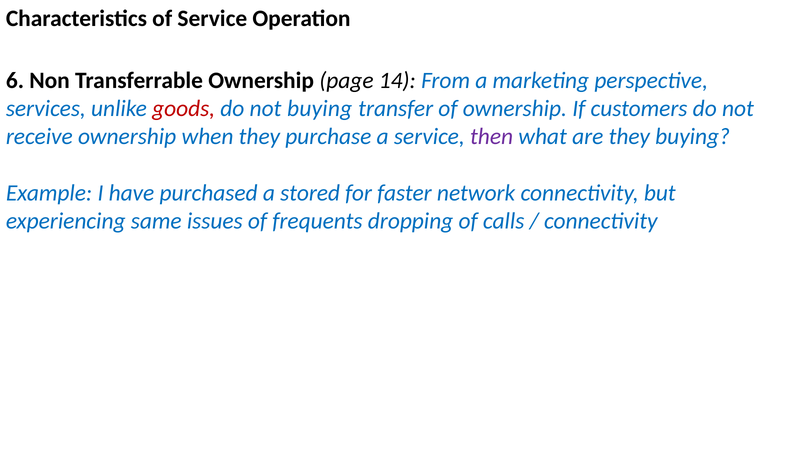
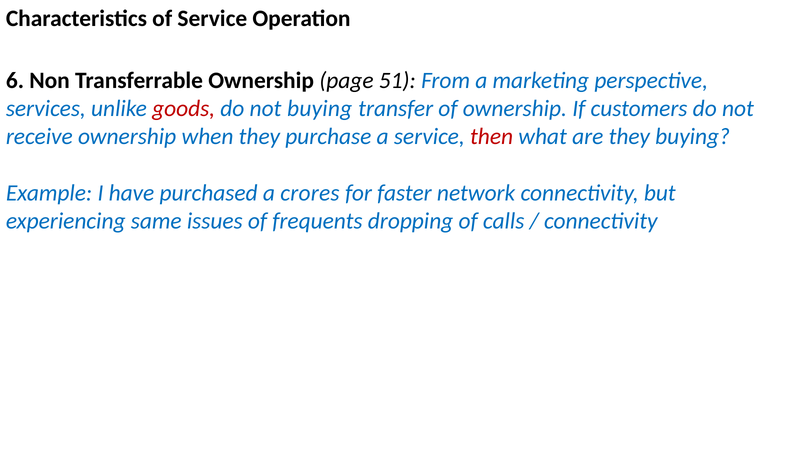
14: 14 -> 51 (397, 80)
then colour: purple -> red (492, 137)
stored: stored -> crores (310, 193)
